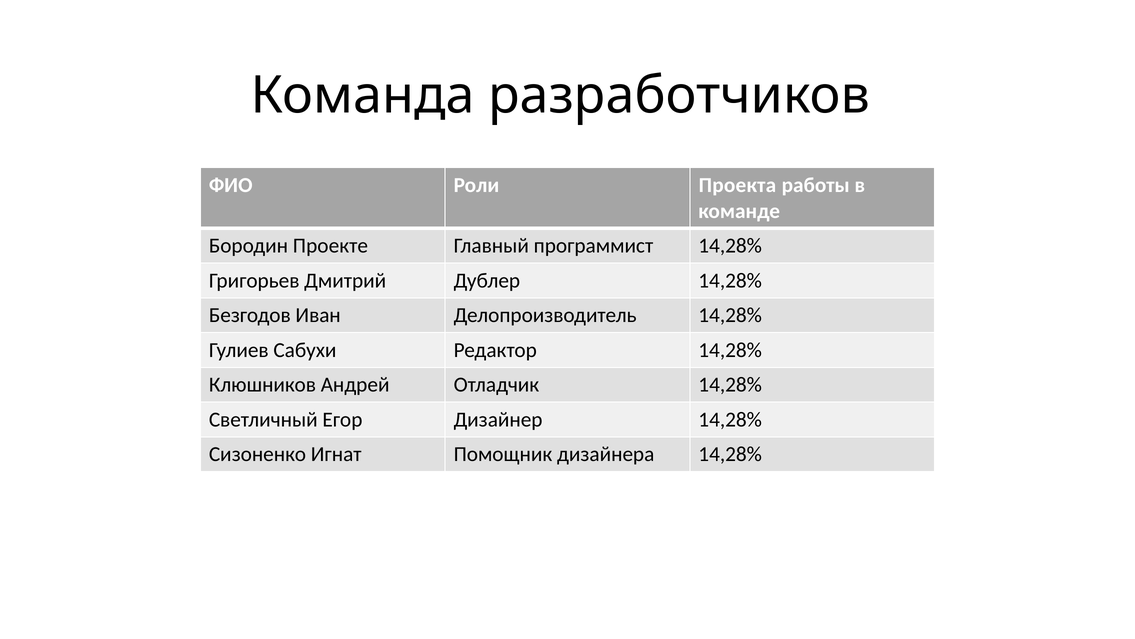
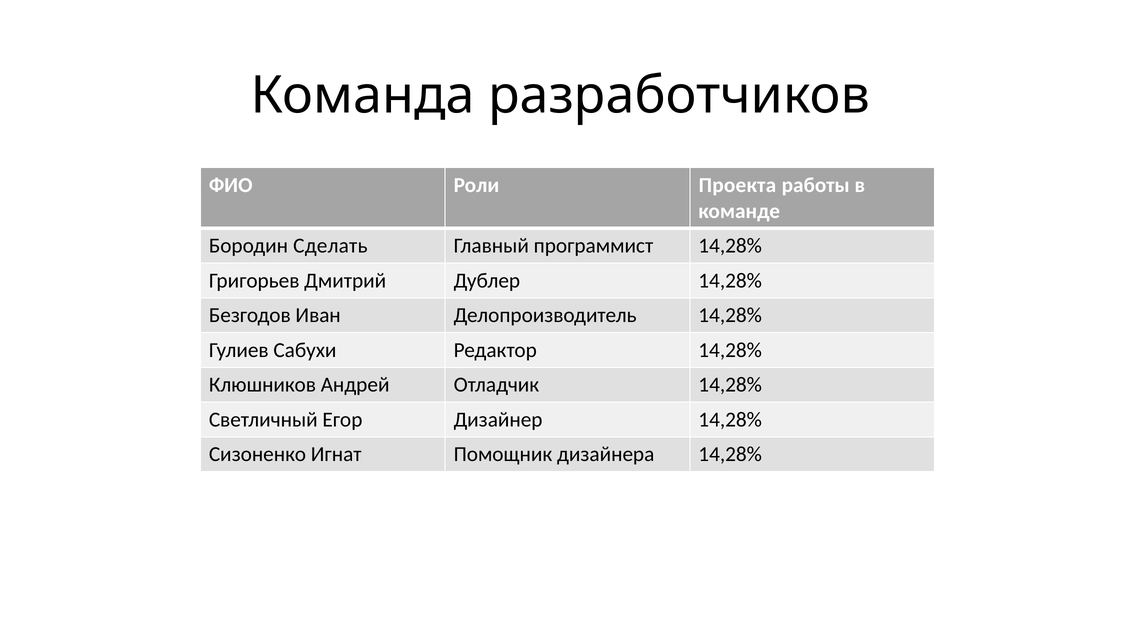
Проекте: Проекте -> Сделать (330, 246)
